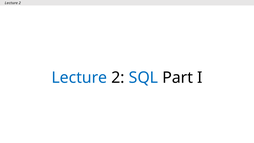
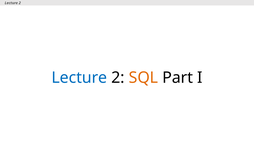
SQL colour: blue -> orange (143, 78)
